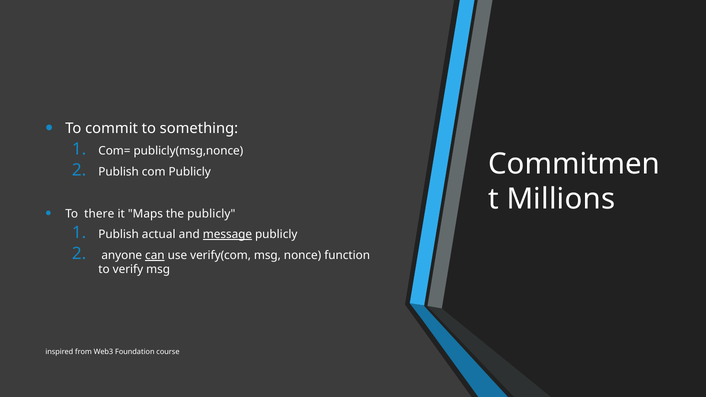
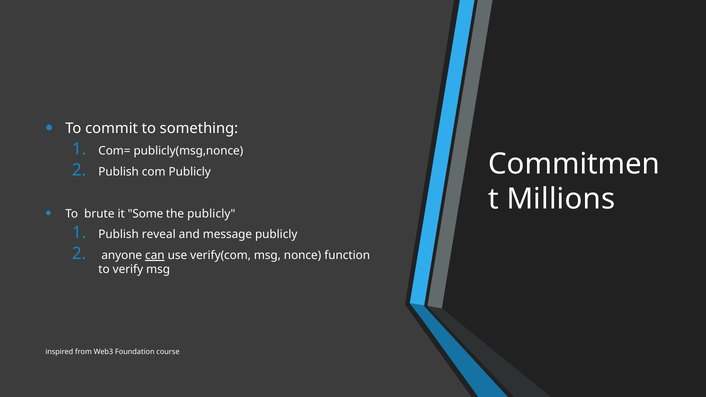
there: there -> brute (99, 214)
Maps: Maps -> Some (146, 214)
actual: actual -> reveal (159, 235)
message underline: present -> none (227, 235)
